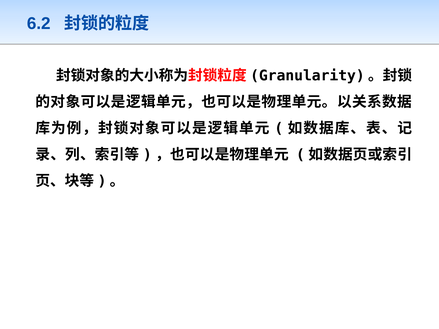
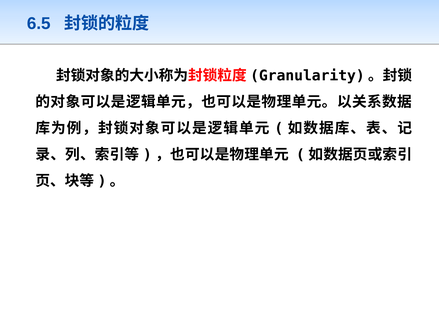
6.2: 6.2 -> 6.5 (39, 24)
